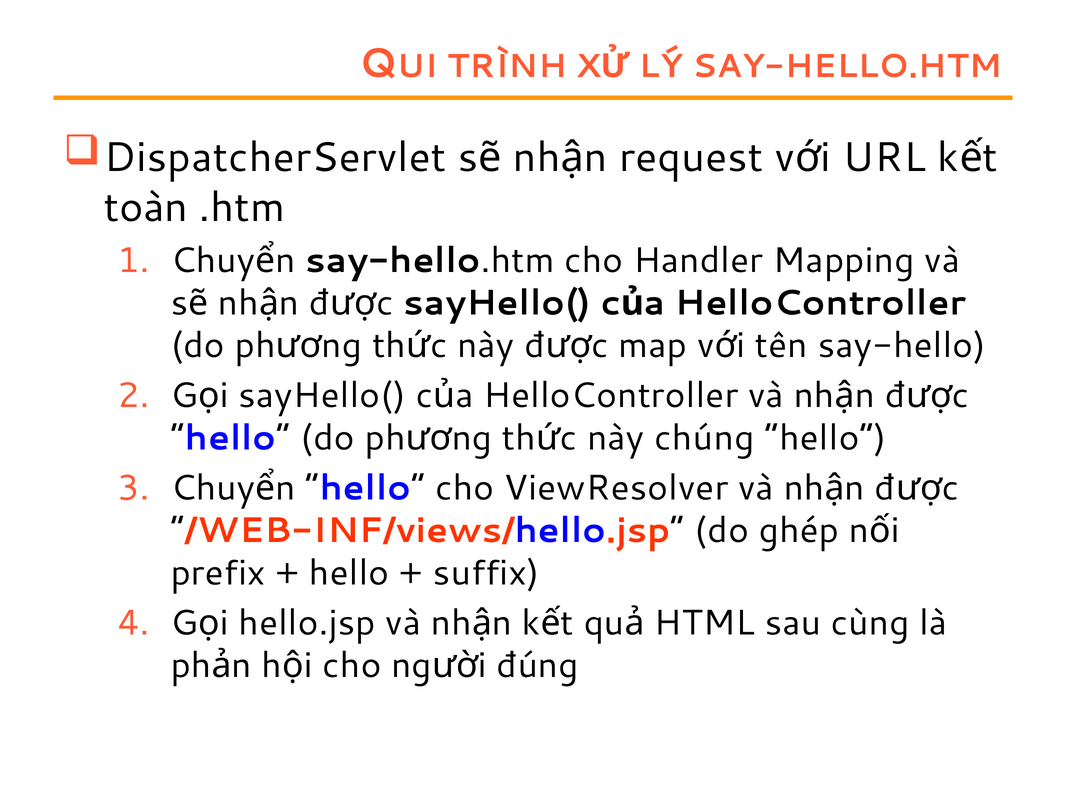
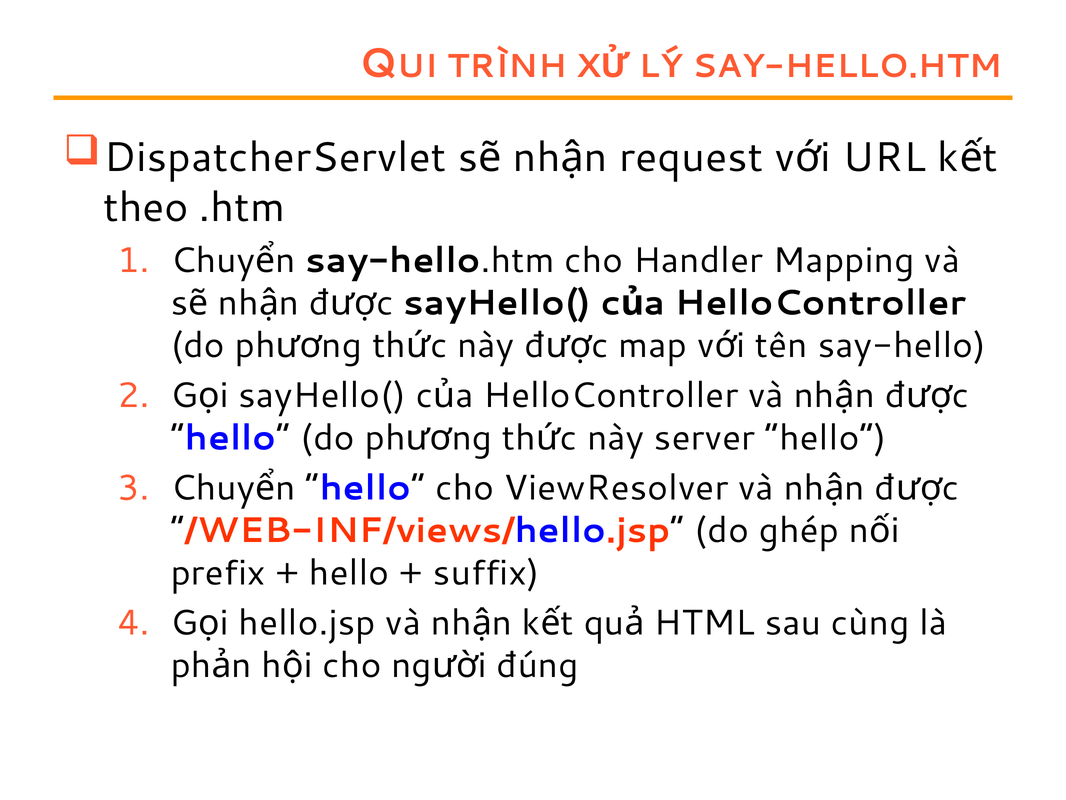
toàn: toàn -> theo (146, 207)
chúng: chúng -> server (705, 438)
